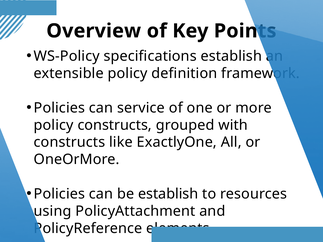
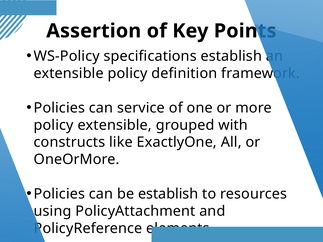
Overview: Overview -> Assertion (94, 31)
constructs: constructs -> extensible (115, 125)
